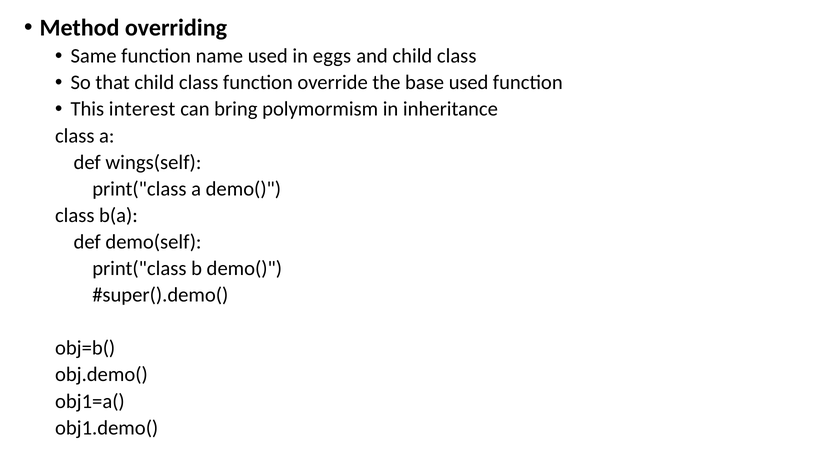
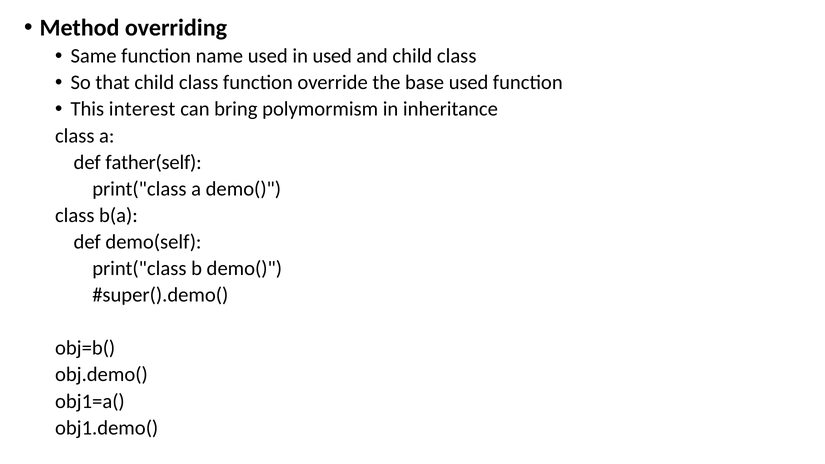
in eggs: eggs -> used (332, 56)
wings(self: wings(self -> father(self (154, 162)
